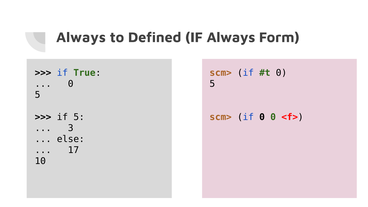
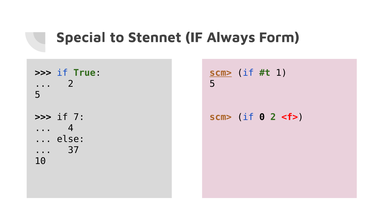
Always: Always -> Special (81, 37)
Defined: Defined -> Stennet (155, 37)
scm> underline: none -> present (221, 73)
0: 0 -> 1 (281, 73)
0: 0 -> 2 (71, 84)
if 5: 5 -> 7 (79, 117)
0 0: 0 -> 2 (273, 117)
3: 3 -> 4 (71, 128)
17: 17 -> 37 (73, 150)
